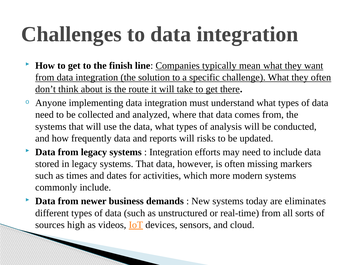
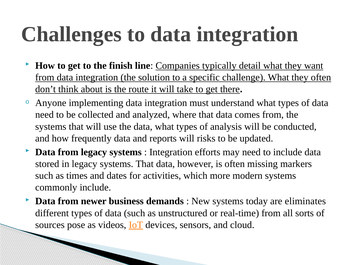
mean: mean -> detail (250, 66)
high: high -> pose (76, 225)
